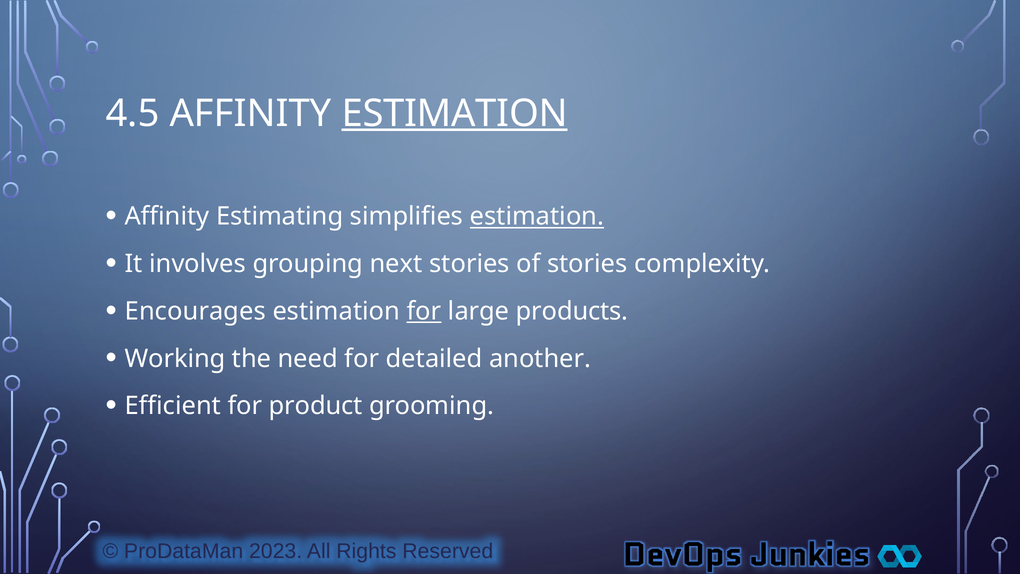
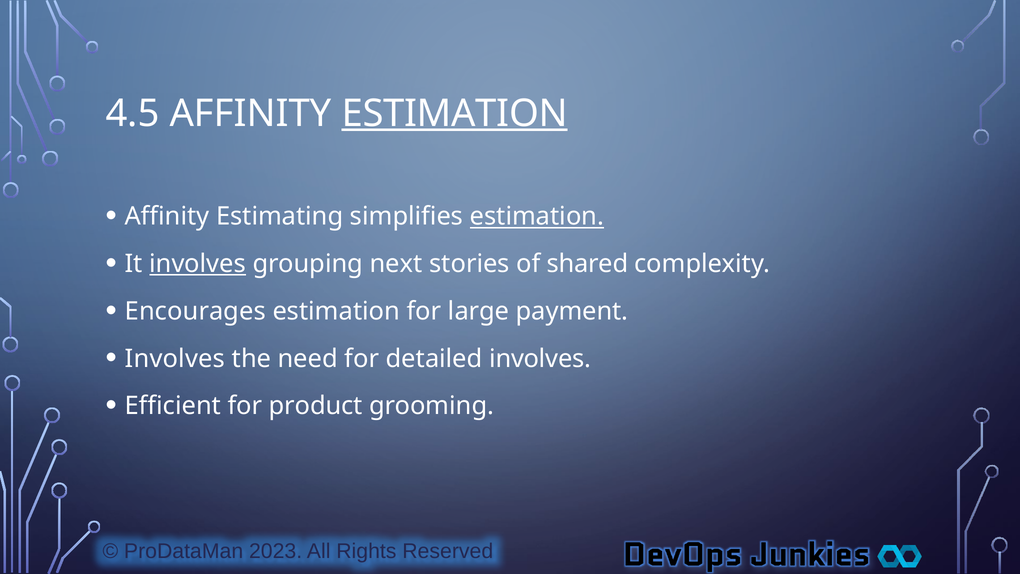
involves underline: none -> present (198, 264)
of stories: stories -> shared (587, 264)
for underline: present -> none (424, 311)
products: products -> payment (572, 311)
Working: Working -> Involves (175, 359)
detailed another: another -> involves (540, 359)
